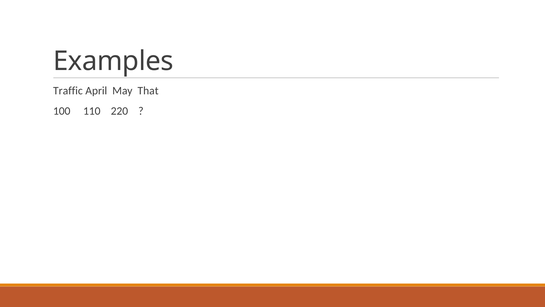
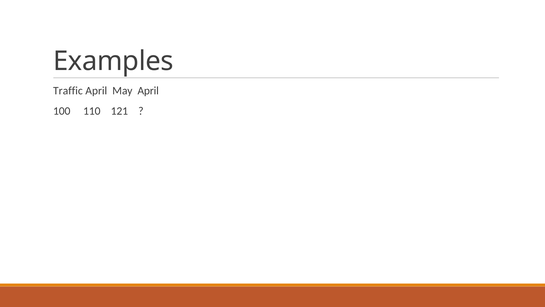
May That: That -> April (148, 91)
220: 220 -> 121 (119, 111)
